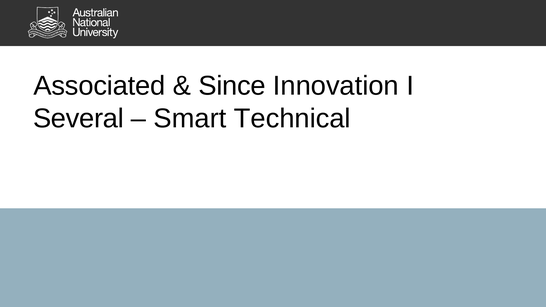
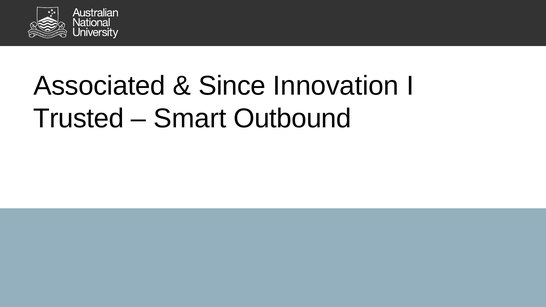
Several: Several -> Trusted (79, 119)
Technical: Technical -> Outbound (292, 119)
